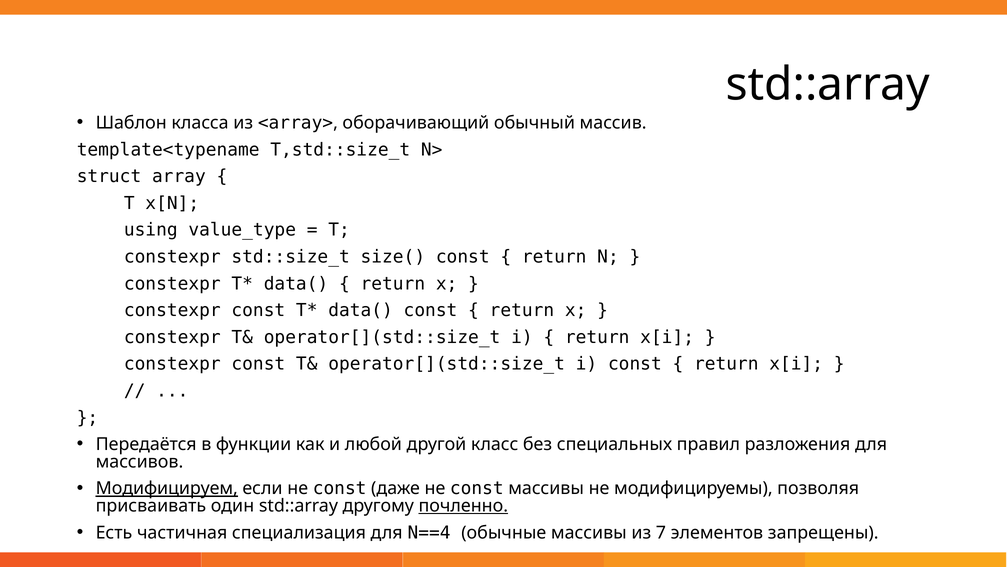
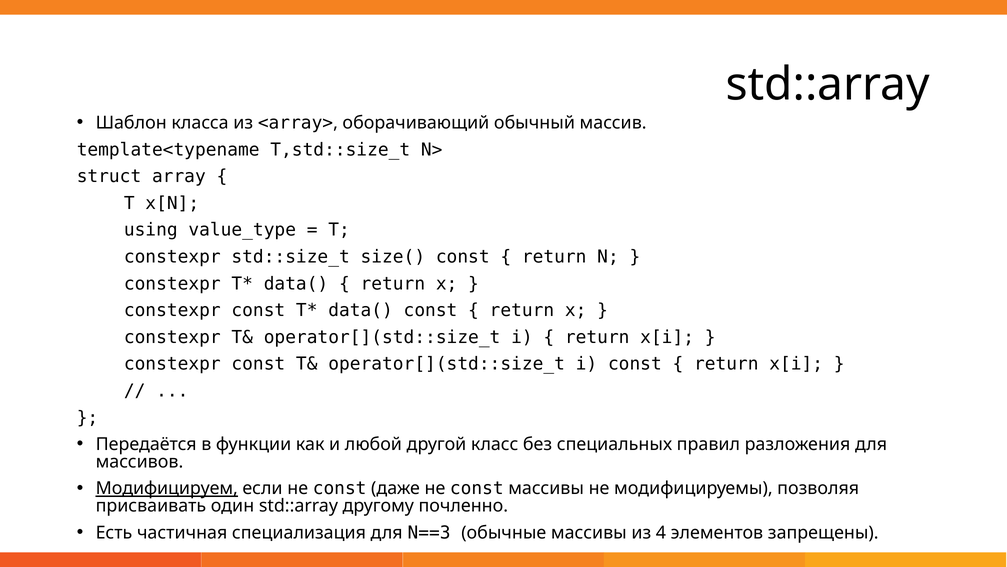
почленно underline: present -> none (463, 505)
N==4: N==4 -> N==3 (429, 532)
7: 7 -> 4 (661, 532)
